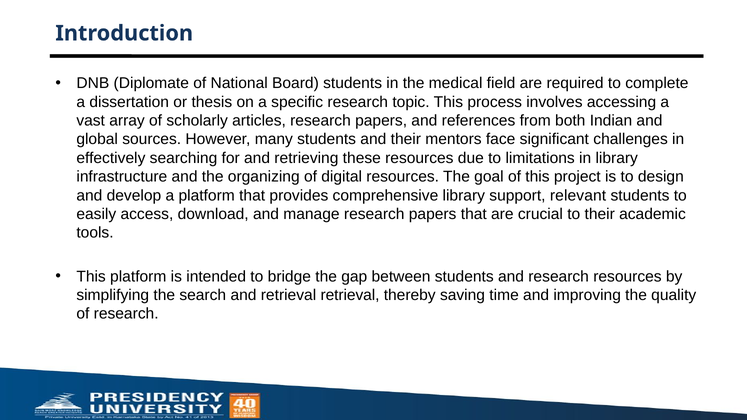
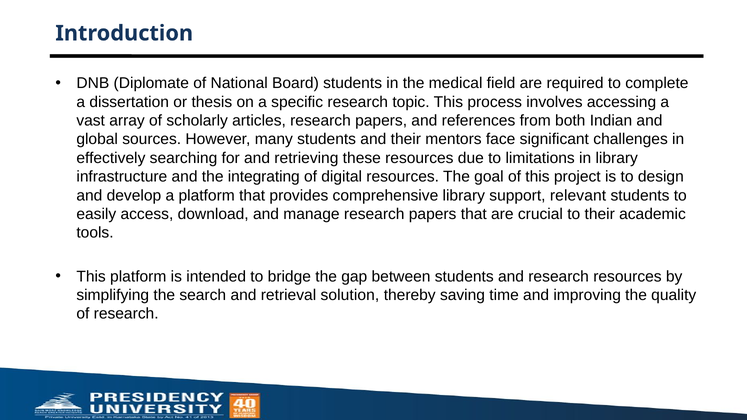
organizing: organizing -> integrating (264, 177)
retrieval retrieval: retrieval -> solution (350, 295)
